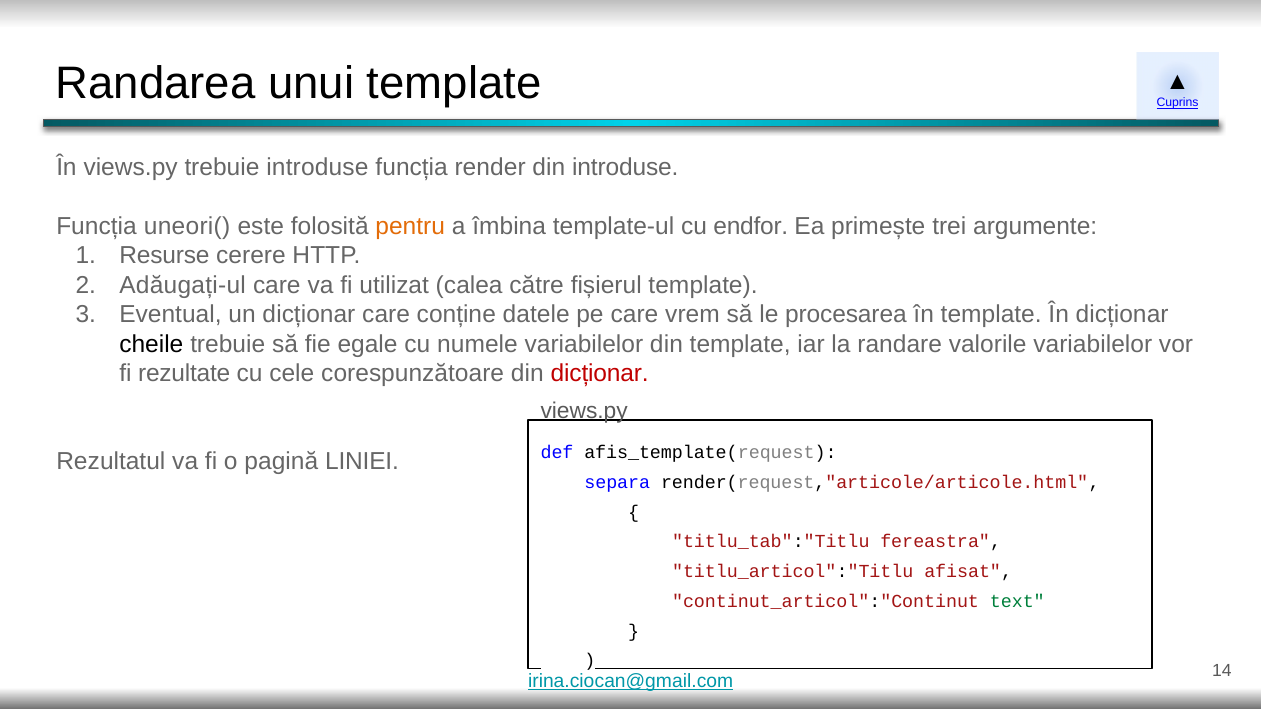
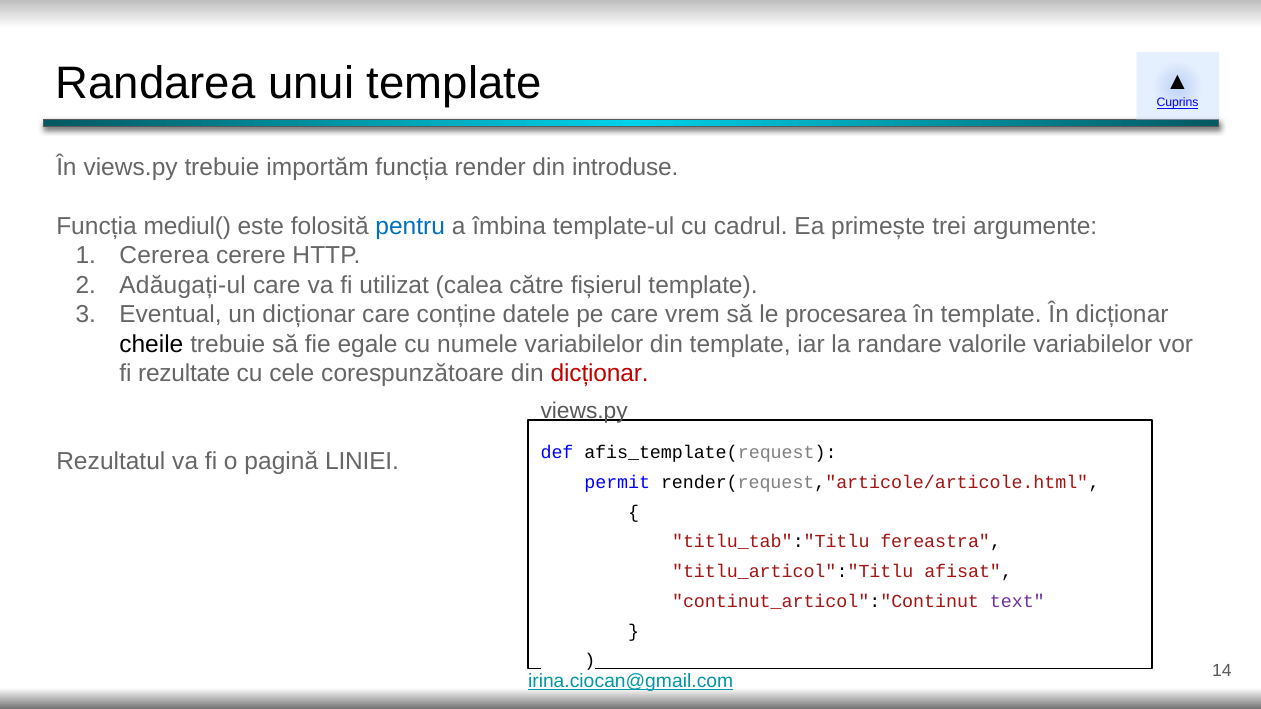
trebuie introduse: introduse -> importăm (318, 168)
uneori(: uneori( -> mediul( (187, 226)
pentru colour: orange -> blue (410, 226)
endfor: endfor -> cadrul (751, 226)
Resurse: Resurse -> Cererea (164, 256)
separa: separa -> permit (617, 483)
text colour: green -> purple (1017, 602)
